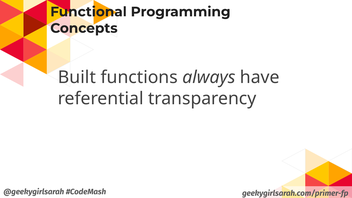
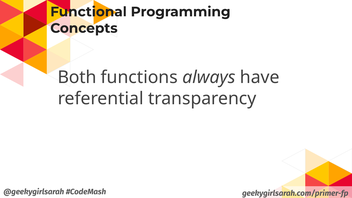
Built: Built -> Both (77, 77)
